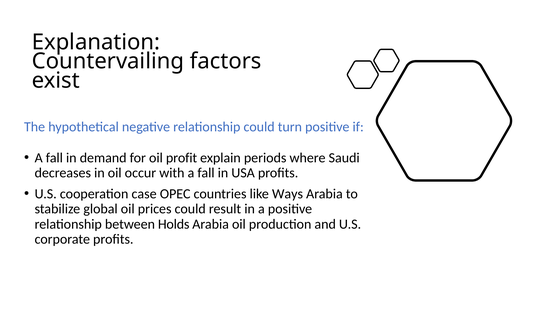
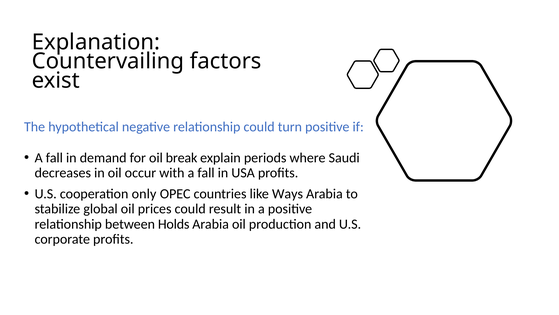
profit: profit -> break (182, 158)
case: case -> only (144, 194)
